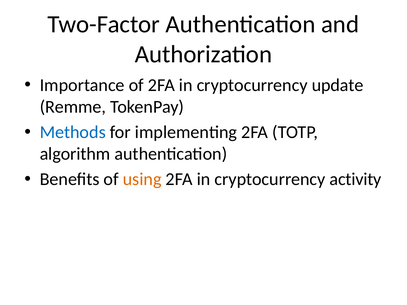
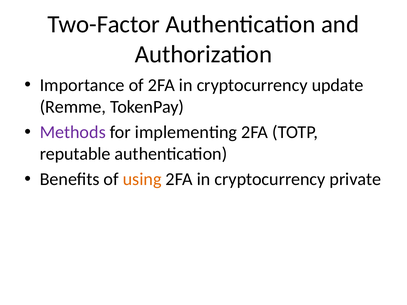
Methods colour: blue -> purple (73, 132)
algorithm: algorithm -> reputable (75, 154)
activity: activity -> private (355, 179)
